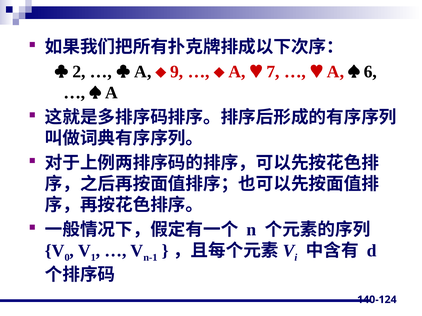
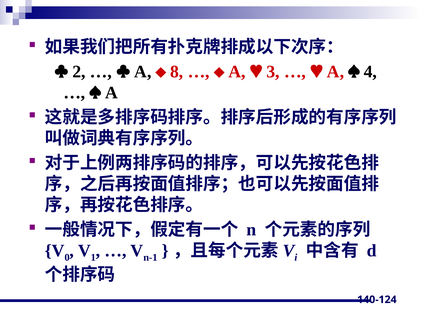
9: 9 -> 8 (177, 72)
7: 7 -> 3 (273, 72)
6: 6 -> 4 (370, 72)
